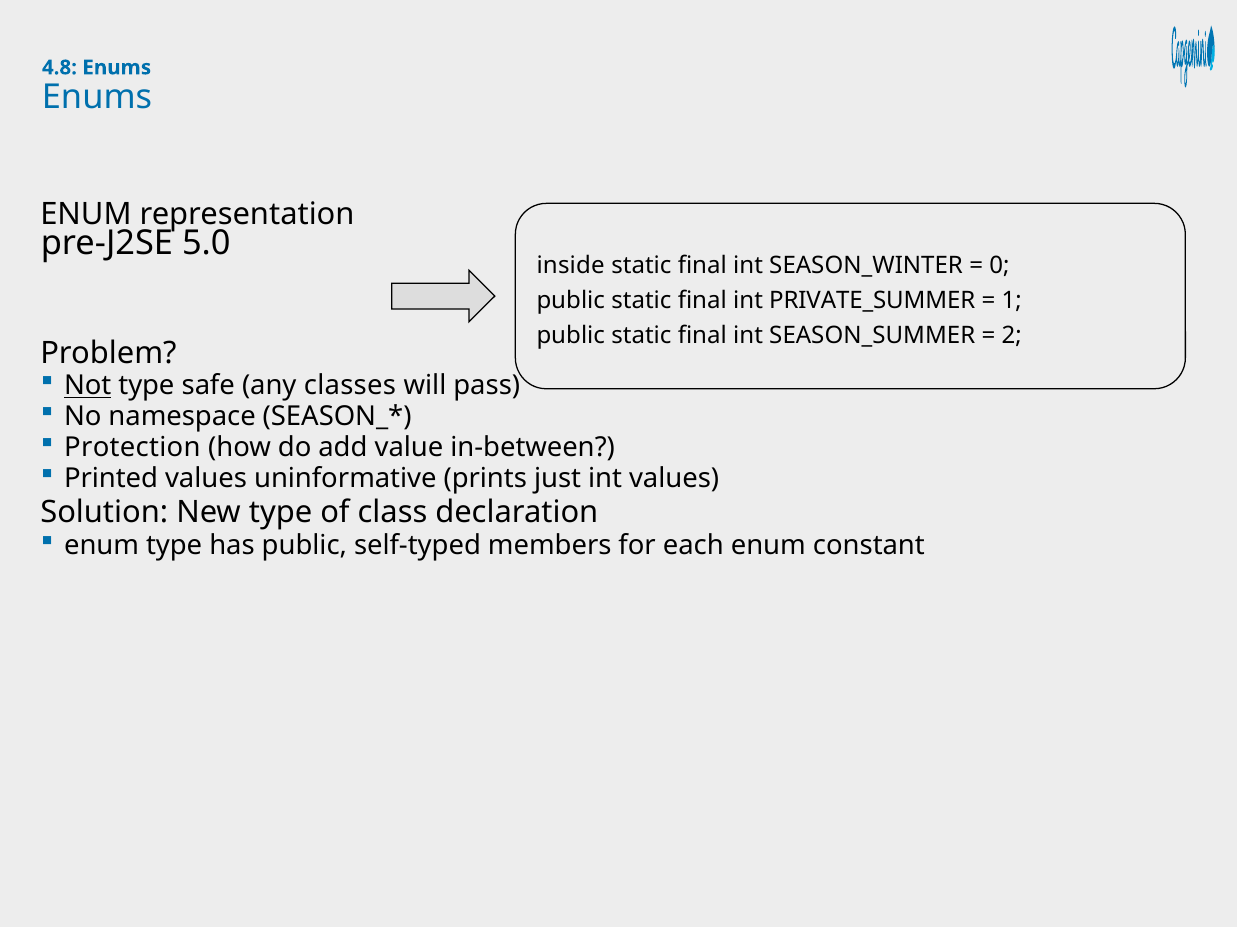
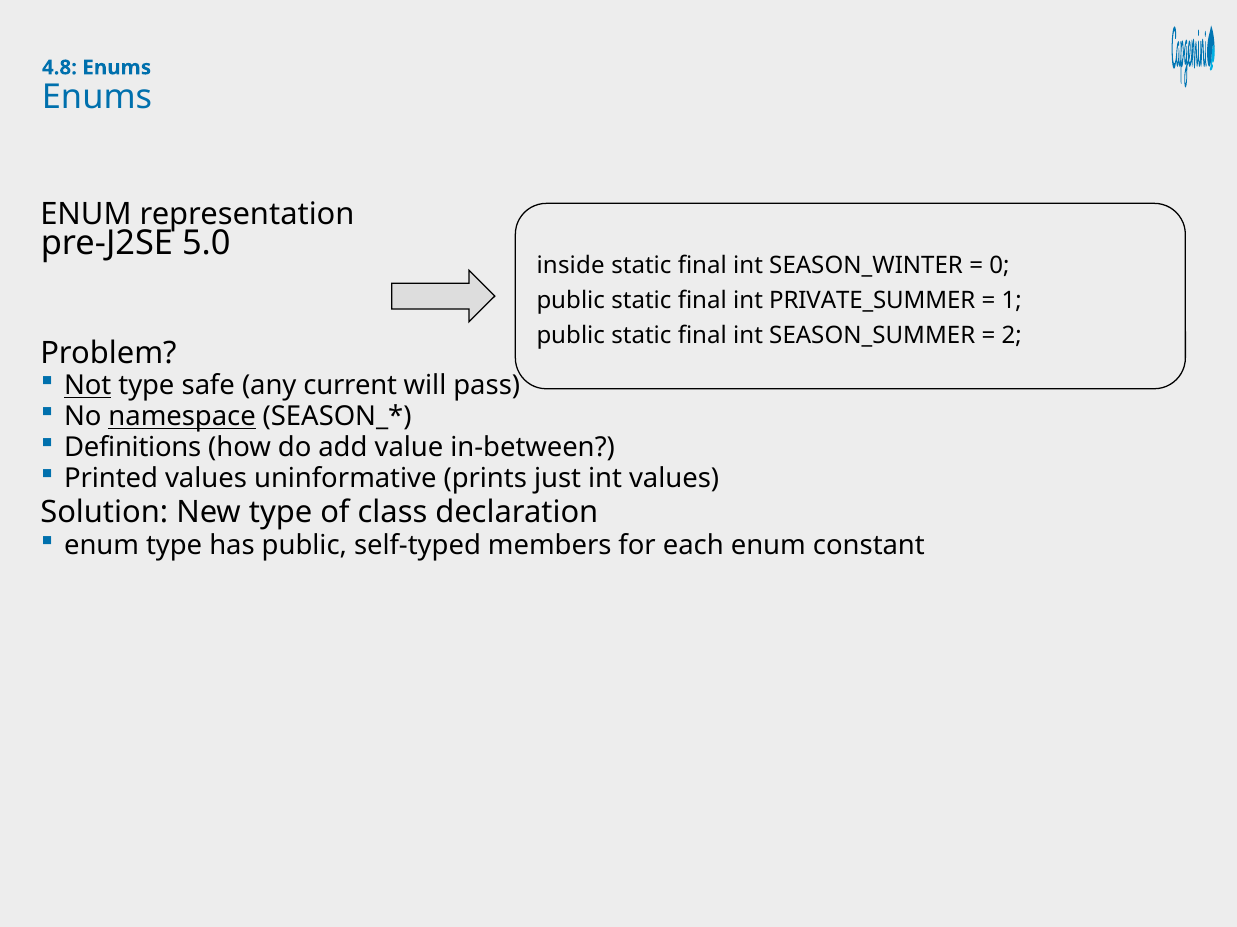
classes: classes -> current (350, 386)
namespace underline: none -> present (182, 417)
Protection: Protection -> Definitions (133, 448)
